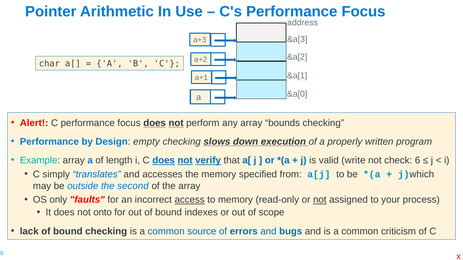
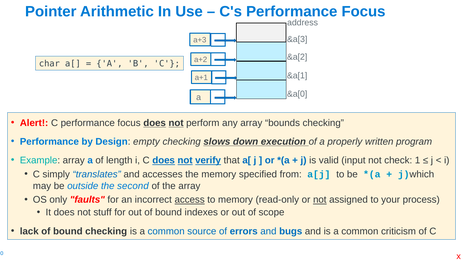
write: write -> input (353, 161)
6: 6 -> 1 (418, 161)
onto: onto -> stuff (103, 213)
